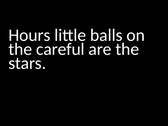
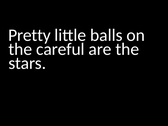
Hours: Hours -> Pretty (29, 35)
